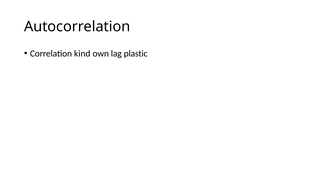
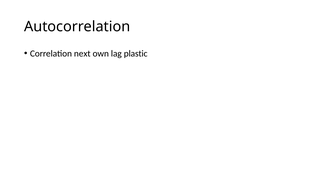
kind: kind -> next (82, 53)
